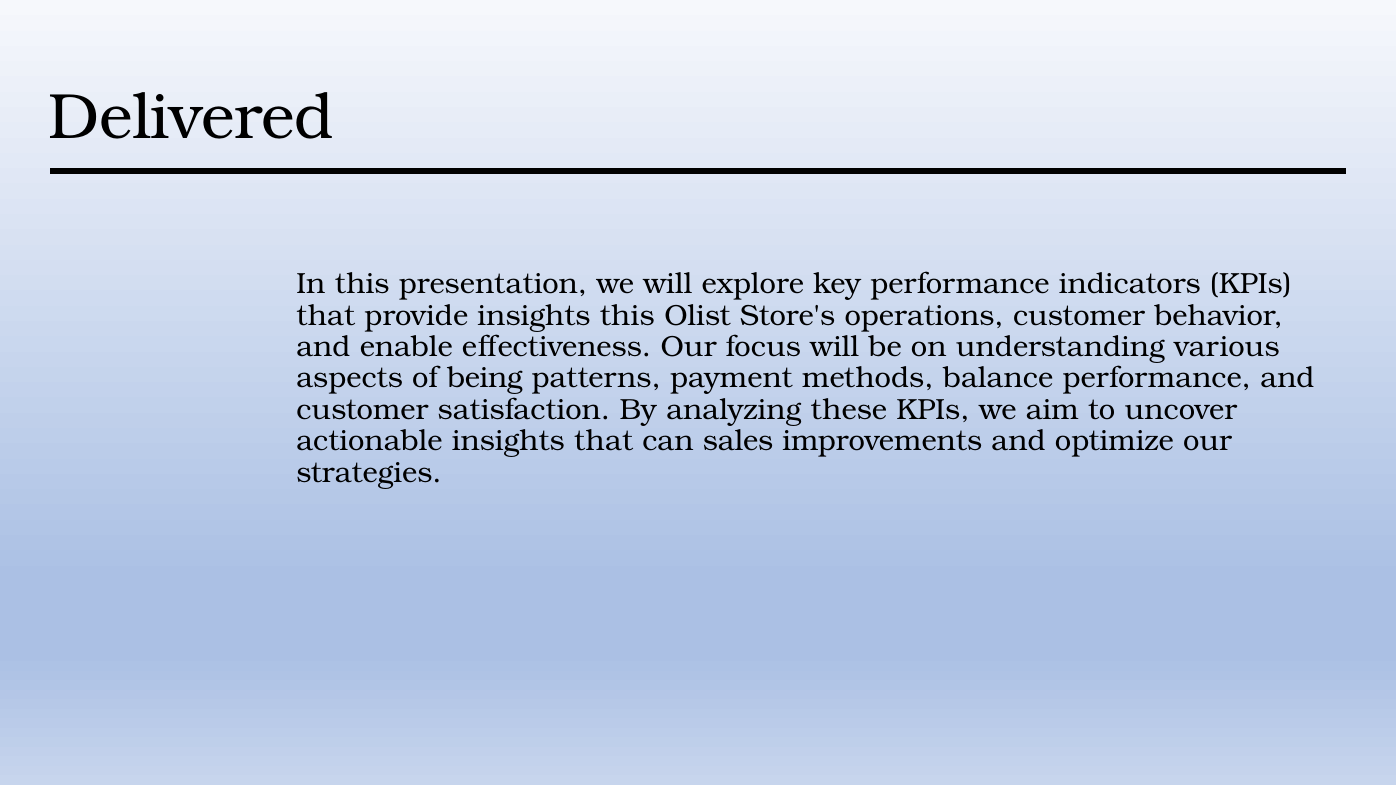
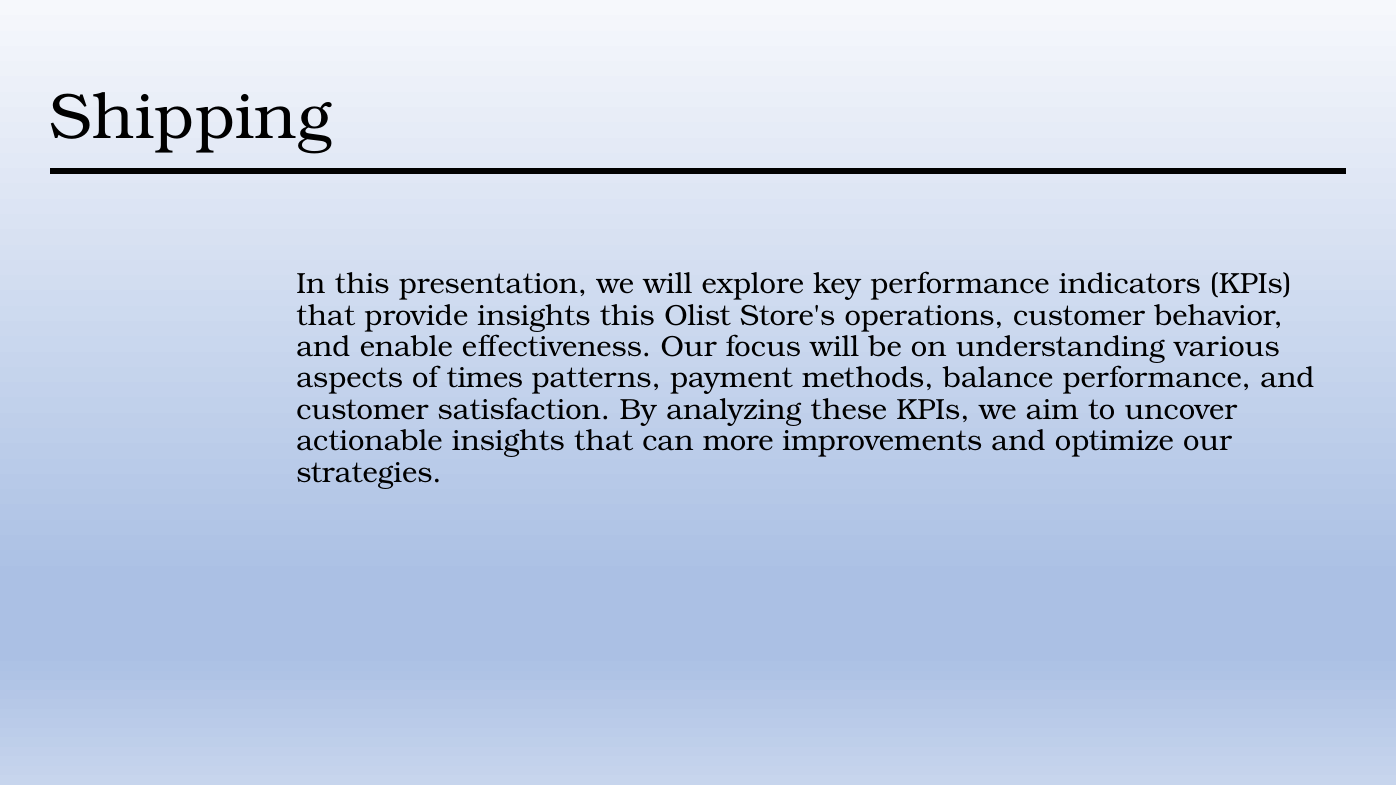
Delivered: Delivered -> Shipping (191, 117)
being: being -> times (485, 378)
sales: sales -> more (738, 441)
